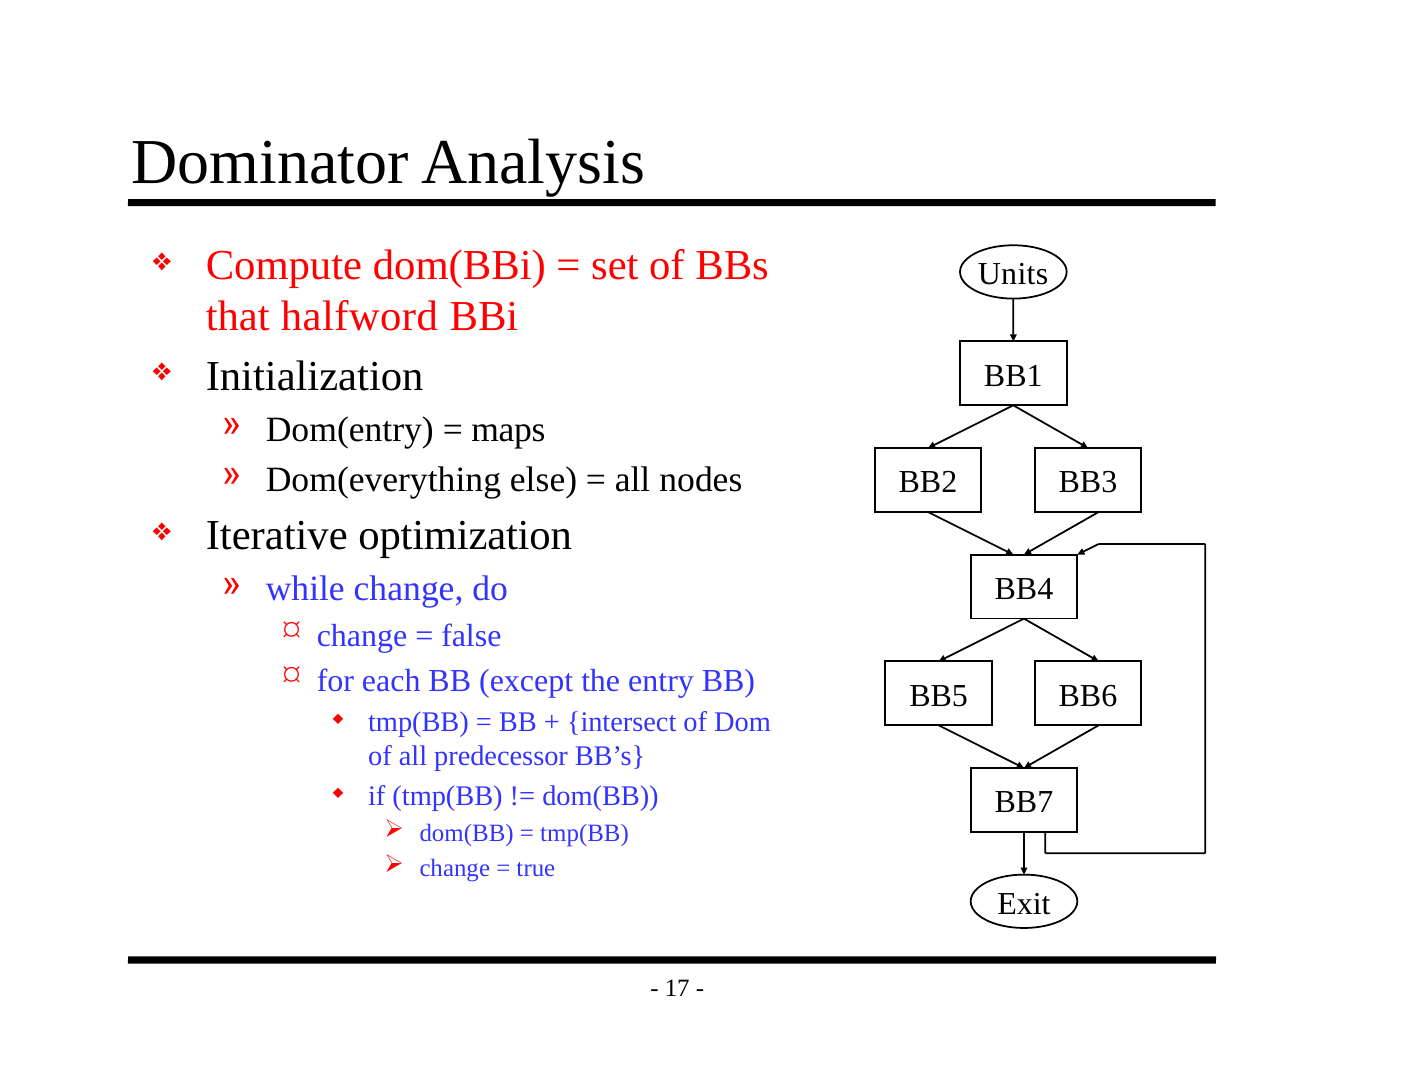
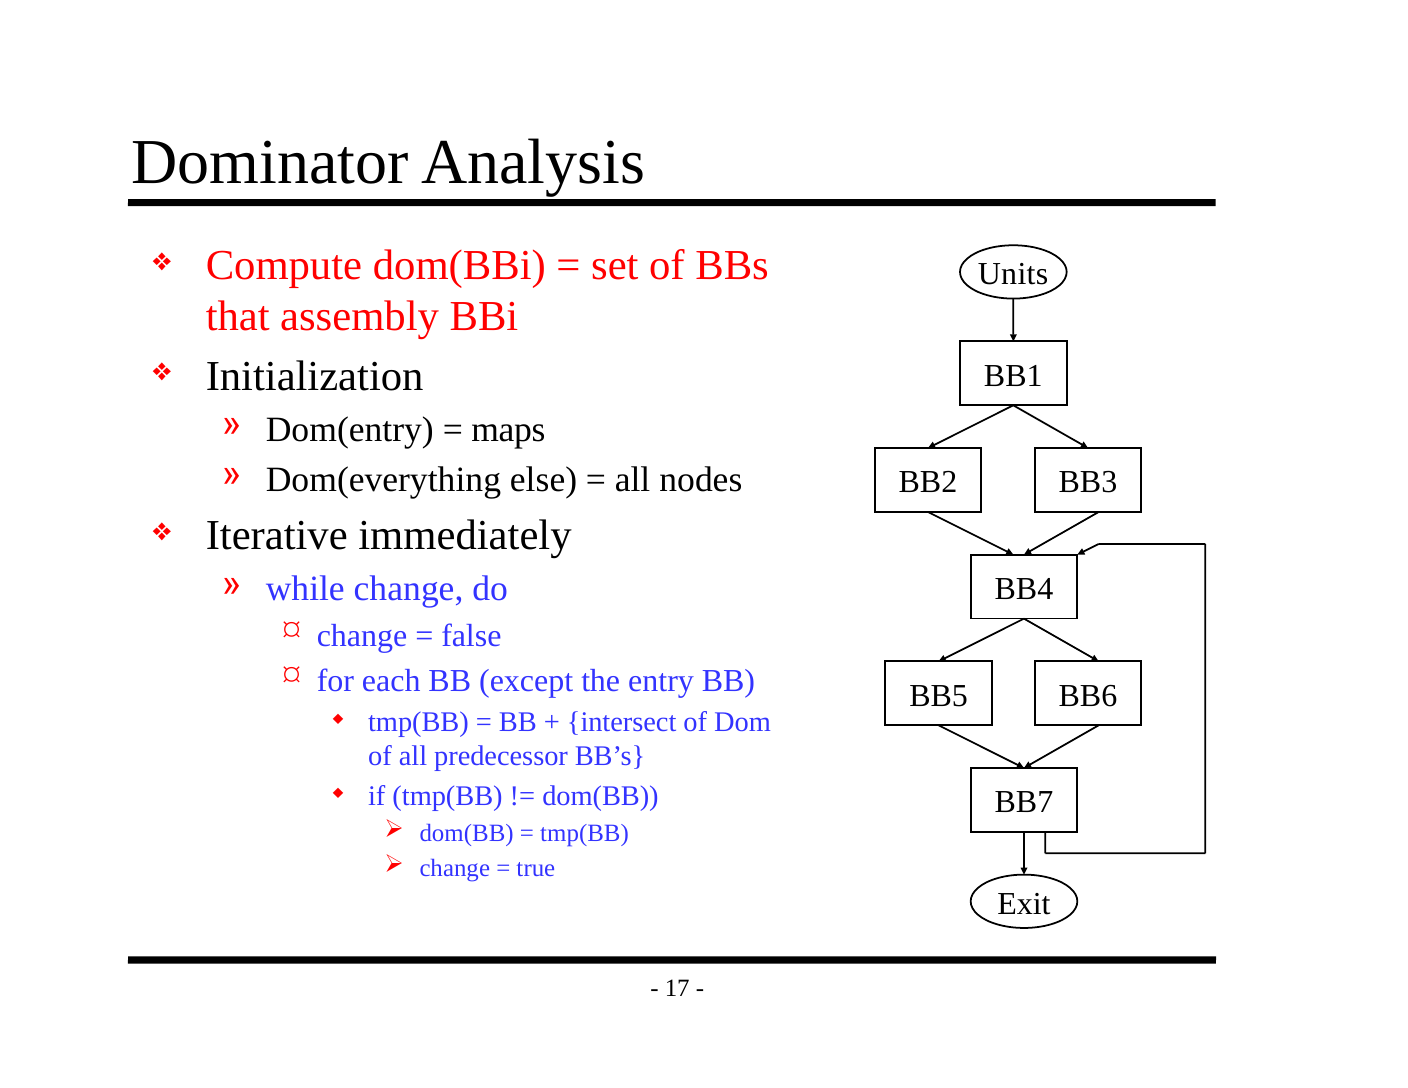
halfword: halfword -> assembly (360, 317)
optimization: optimization -> immediately (465, 536)
